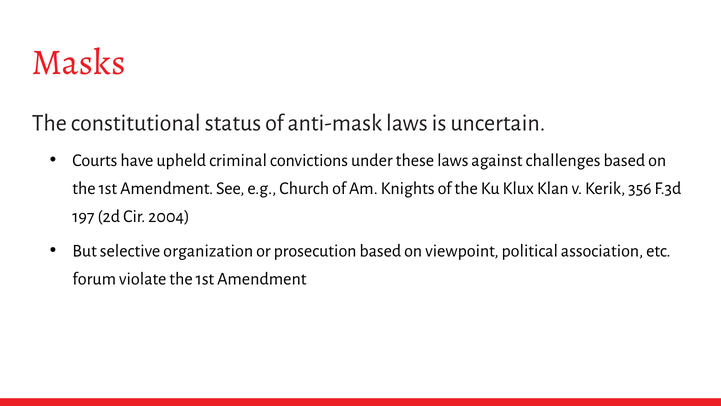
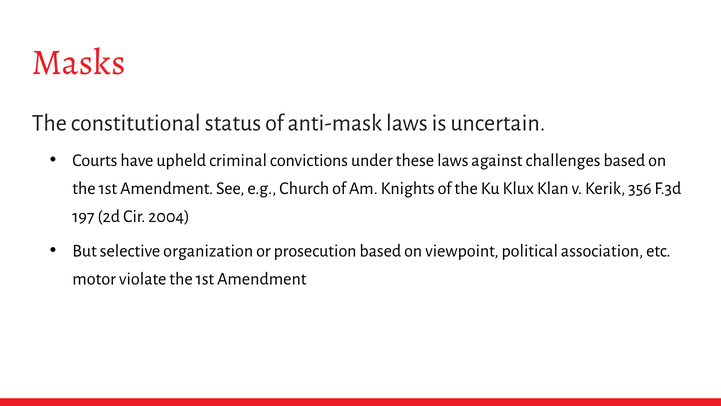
forum: forum -> motor (94, 279)
